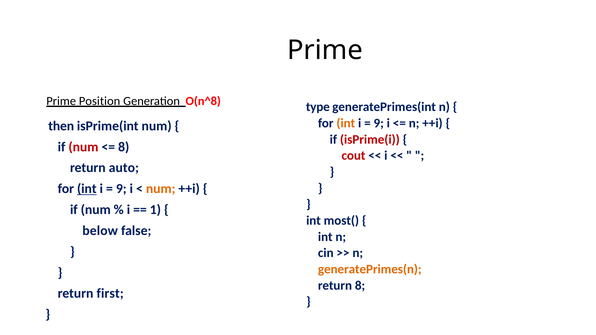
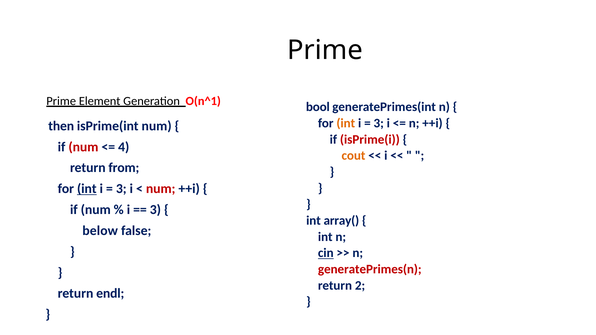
Position: Position -> Element (100, 101)
O(n^8: O(n^8 -> O(n^1 (203, 101)
type: type -> bool (318, 107)
9: 9 -> 3 (379, 123)
8: 8 -> 4 (124, 147)
cout colour: red -> orange (353, 156)
auto: auto -> from (124, 168)
9: 9 -> 3 (121, 189)
num colour: orange -> red (161, 189)
1: 1 -> 3 (155, 210)
most(: most( -> array( (341, 221)
cin underline: none -> present (326, 253)
generatePrimes(n colour: orange -> red (370, 269)
return 8: 8 -> 2 (360, 286)
first: first -> endl (110, 294)
